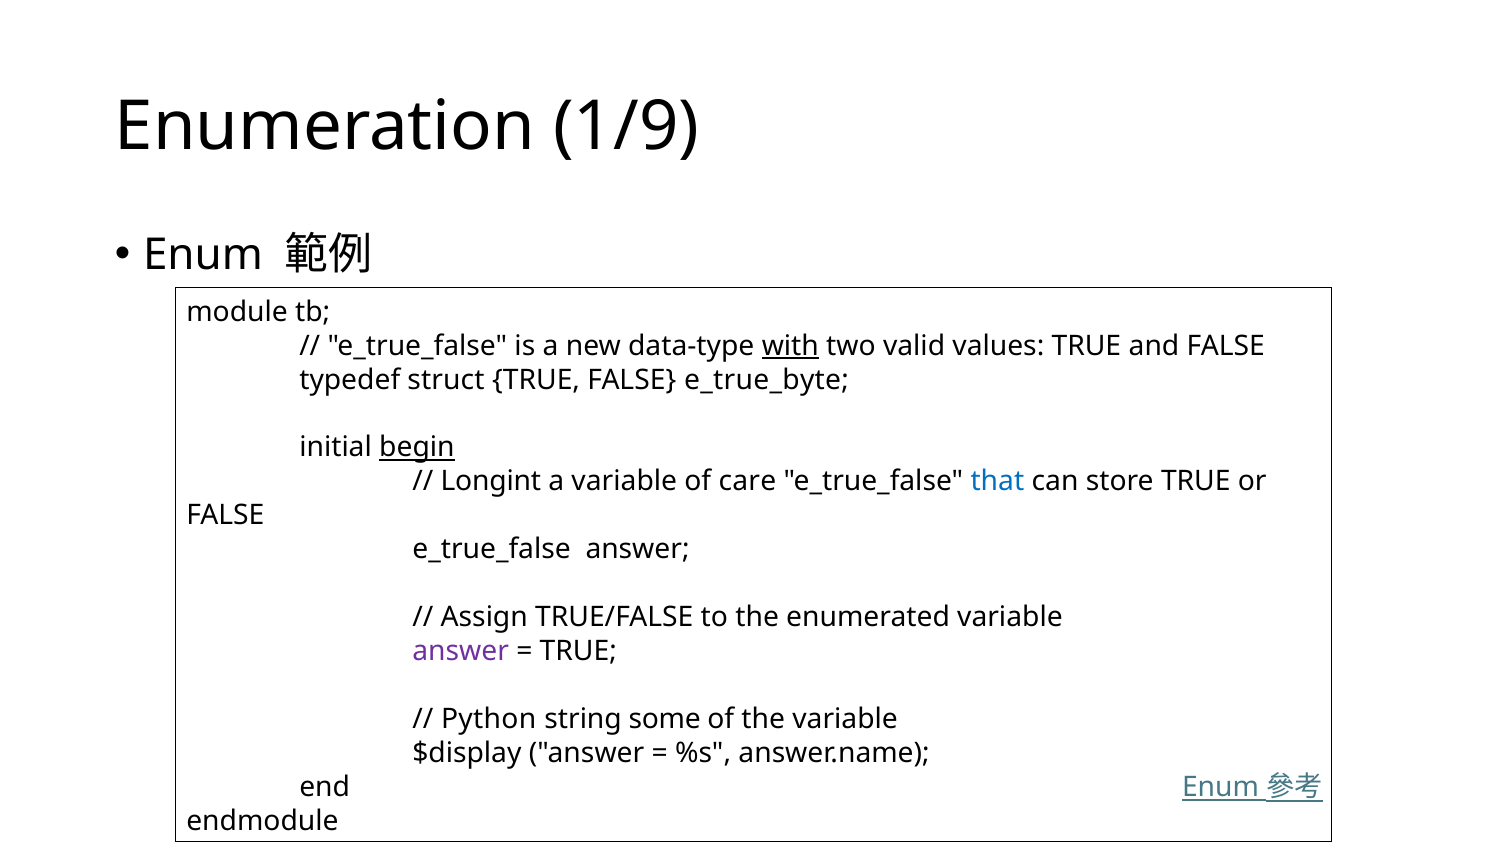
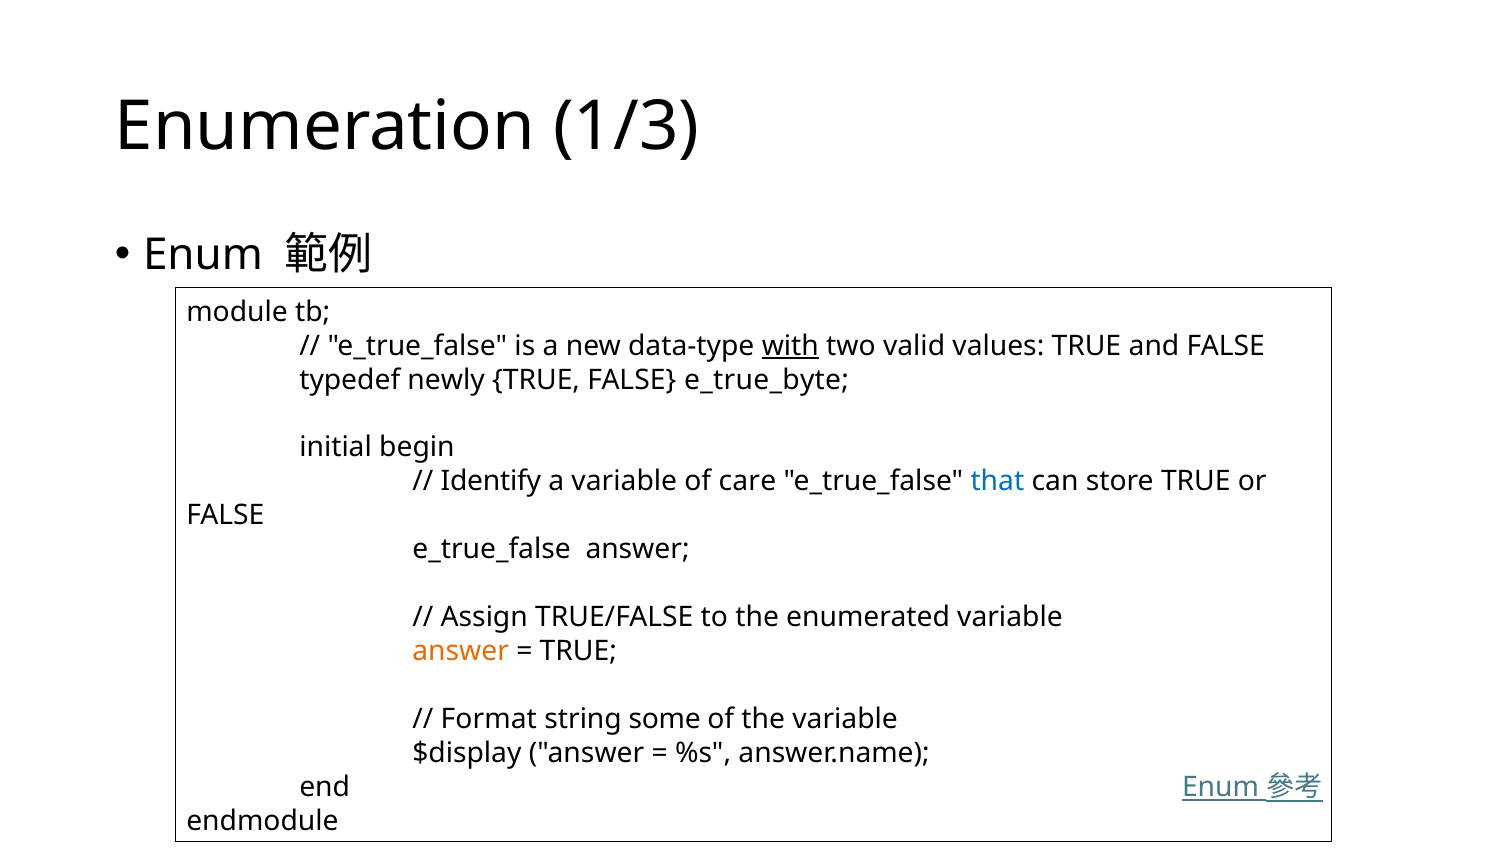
1/9: 1/9 -> 1/3 (626, 127)
struct: struct -> newly (446, 380)
begin underline: present -> none (417, 447)
Longint: Longint -> Identify (491, 481)
answer colour: purple -> orange (461, 651)
Python: Python -> Format (489, 719)
